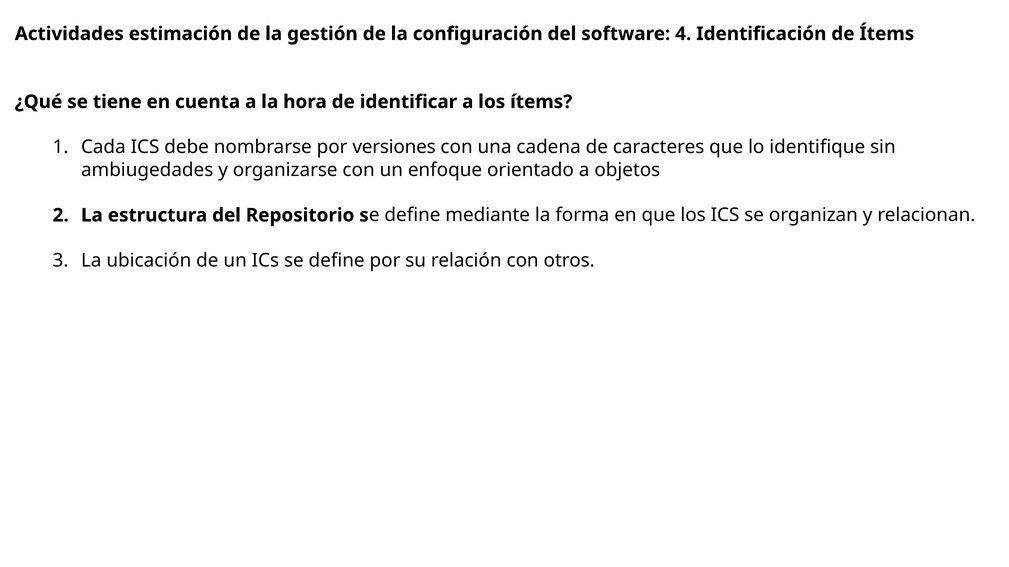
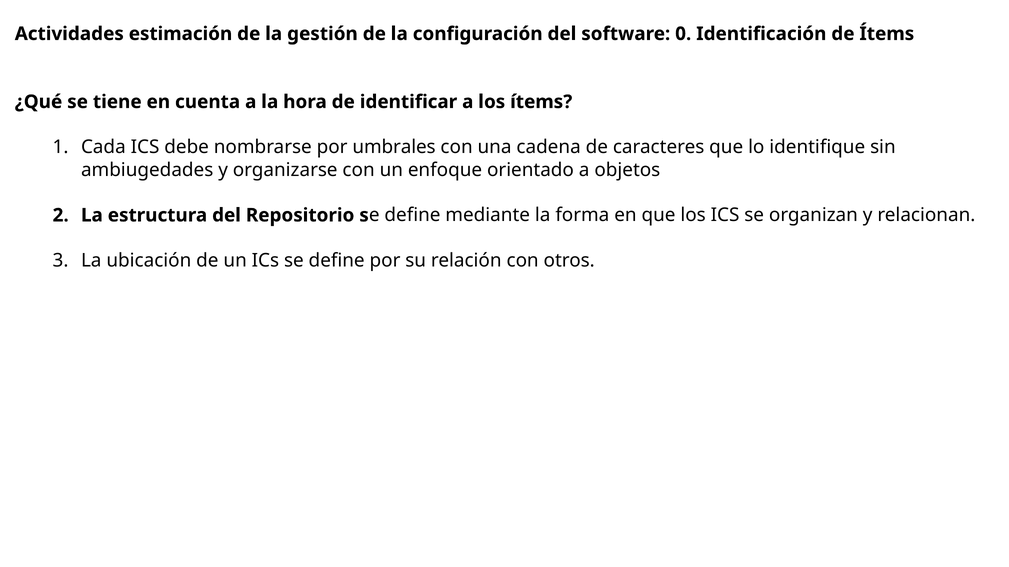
4: 4 -> 0 (683, 34)
versiones: versiones -> umbrales (394, 147)
